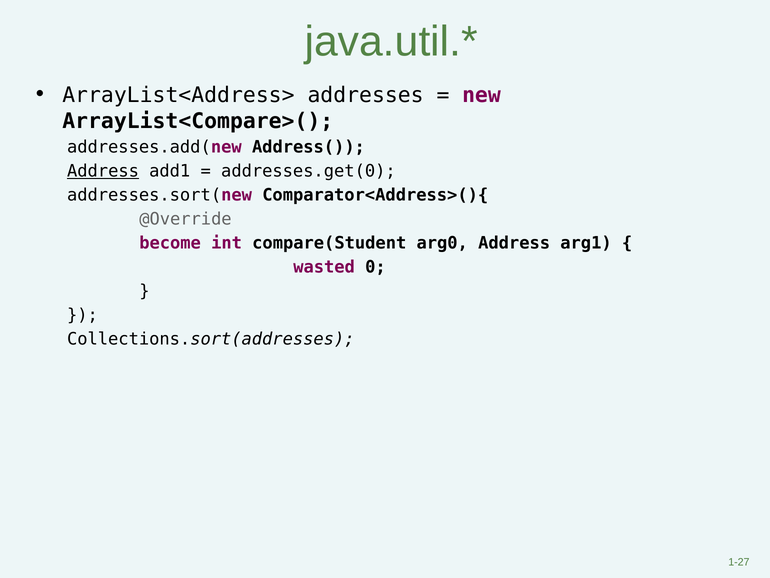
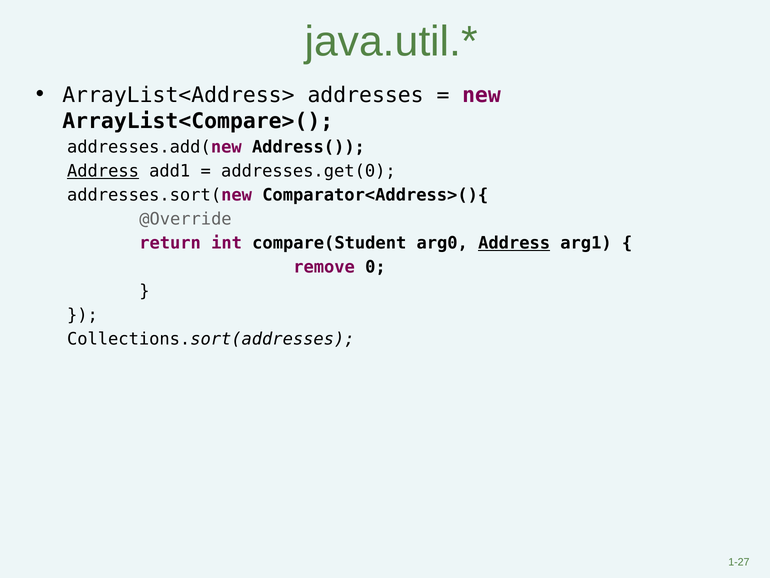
become: become -> return (170, 243)
Address underline: none -> present (514, 243)
wasted: wasted -> remove (324, 267)
